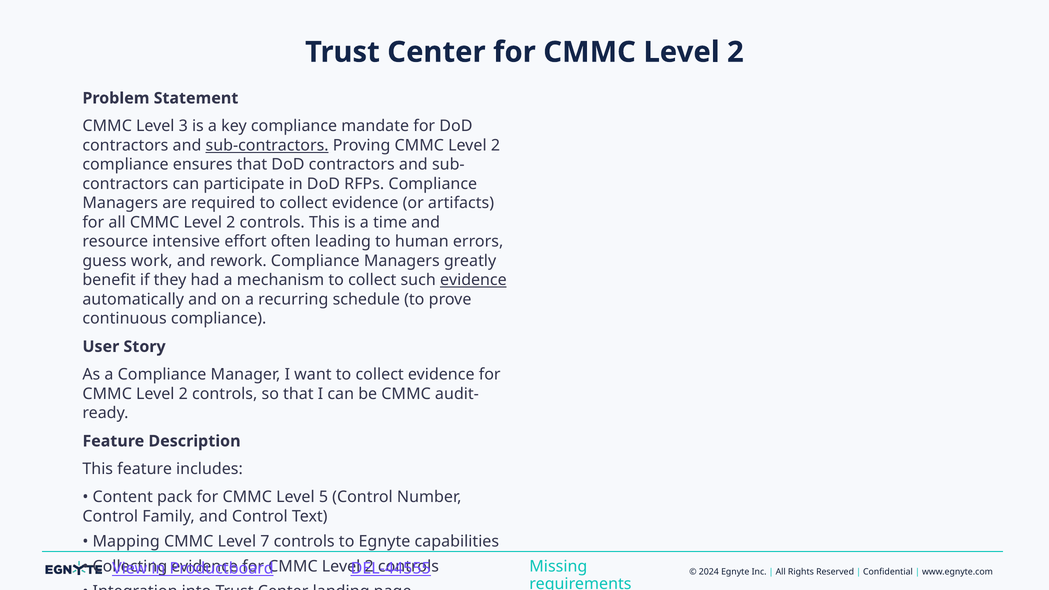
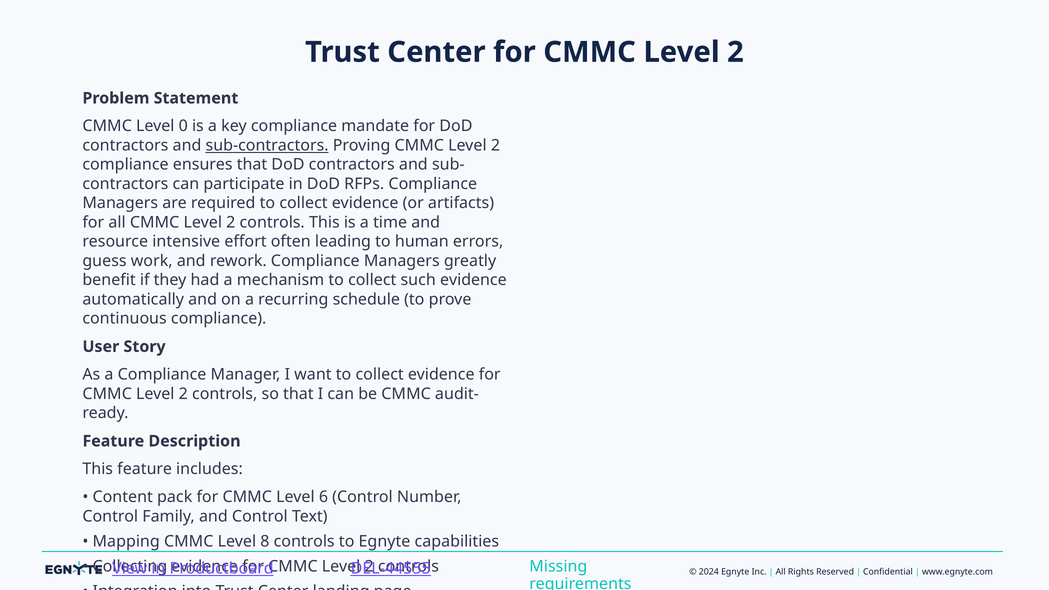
3: 3 -> 0 (183, 126)
evidence underline: present -> none (473, 280)
5: 5 -> 6 (323, 497)
7: 7 -> 8 (265, 541)
